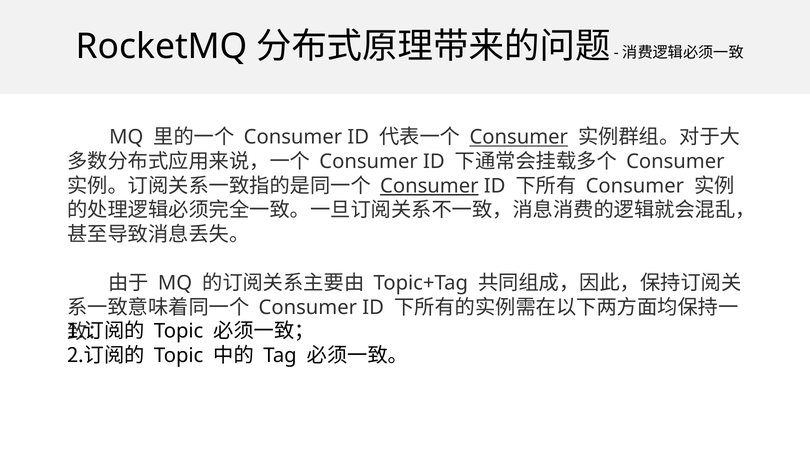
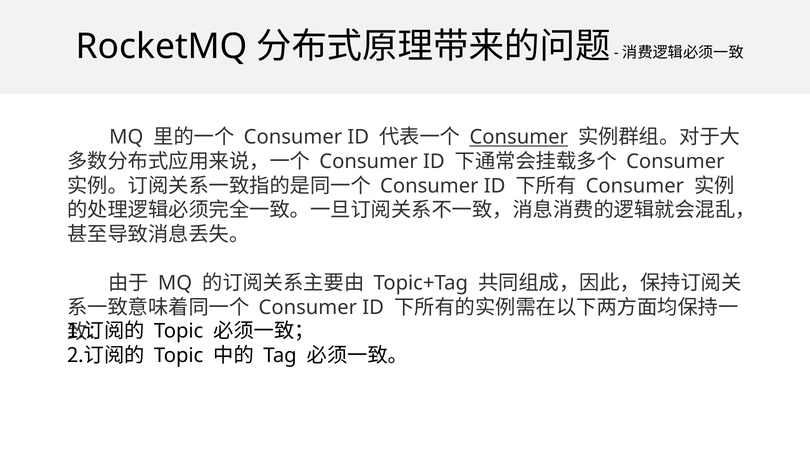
Consumer underline: present -> none (429, 186)
